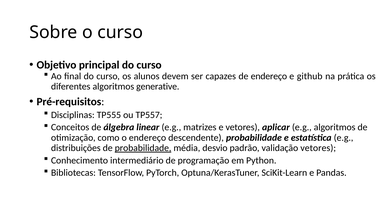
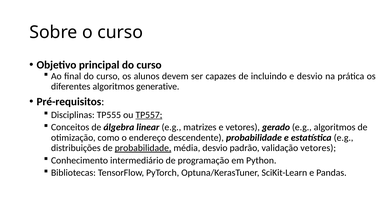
de endereço: endereço -> incluindo (269, 76)
e github: github -> desvio (310, 76)
TP557 underline: none -> present (149, 115)
aplicar: aplicar -> gerado (276, 128)
